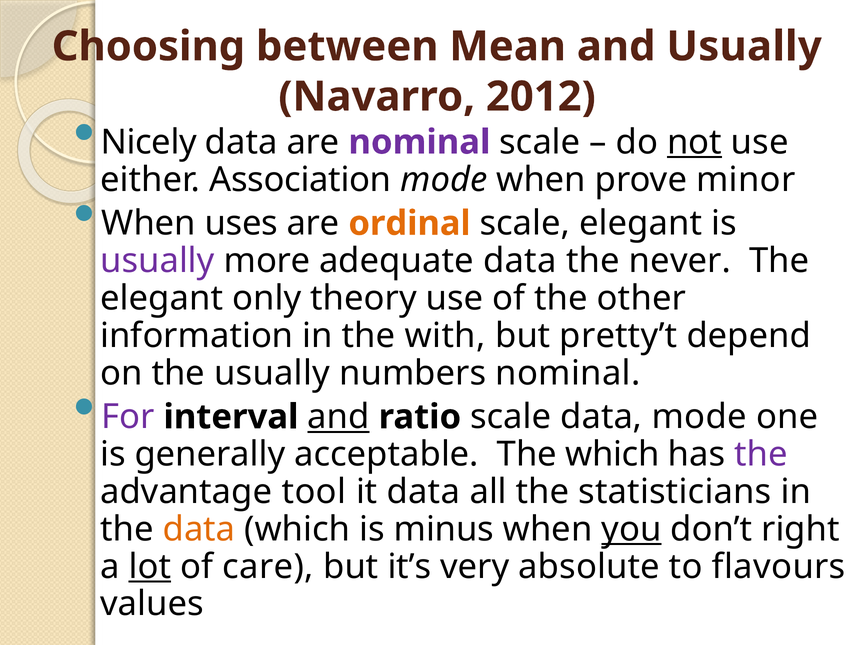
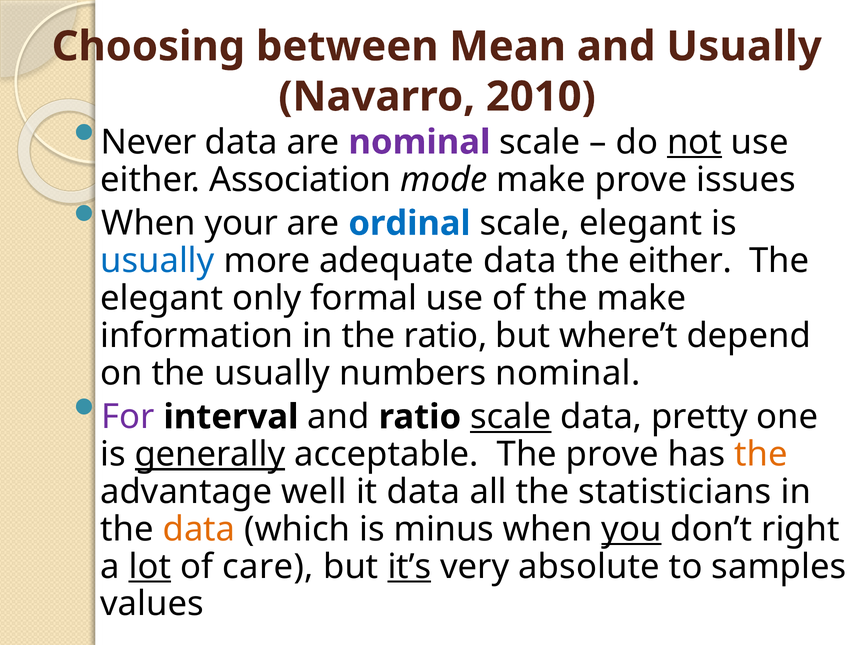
2012: 2012 -> 2010 (541, 97)
Nicely: Nicely -> Never (149, 142)
mode when: when -> make (541, 180)
minor: minor -> issues (746, 180)
uses: uses -> your (241, 223)
ordinal colour: orange -> blue (410, 223)
usually colour: purple -> blue (157, 261)
the never: never -> either (680, 261)
theory: theory -> formal (364, 298)
the other: other -> make (642, 298)
the with: with -> ratio (445, 336)
pretty’t: pretty’t -> where’t (619, 336)
and underline: present -> none (338, 417)
scale underline: none -> present (511, 417)
data mode: mode -> pretty (700, 417)
generally underline: none -> present (210, 454)
The which: which -> prove (612, 454)
the colour: purple -> orange (761, 454)
tool: tool -> well (314, 492)
it’s underline: none -> present (409, 567)
flavours: flavours -> samples (779, 567)
